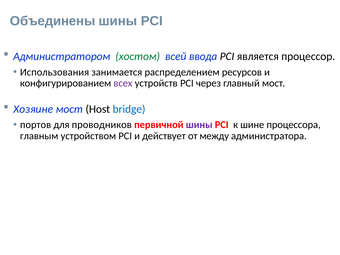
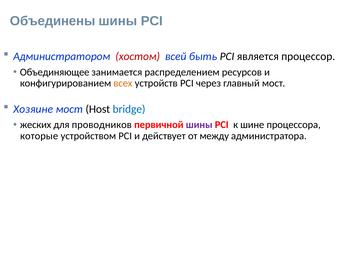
хостом colour: green -> red (138, 56)
ввода: ввода -> быть (203, 56)
Использования: Использования -> Объединяющее (55, 72)
всех colour: purple -> orange (123, 83)
портов: портов -> жеских (36, 125)
главным: главным -> которые (39, 136)
